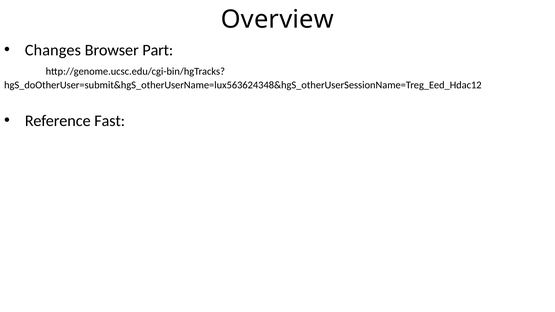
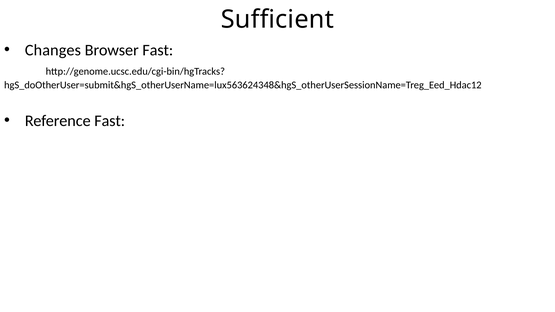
Overview: Overview -> Sufficient (277, 20)
Browser Part: Part -> Fast (158, 50)
